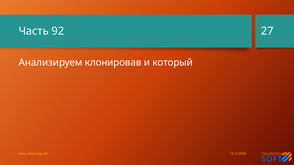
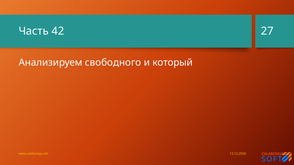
92: 92 -> 42 (58, 31)
клонировав: клонировав -> свободного (113, 63)
